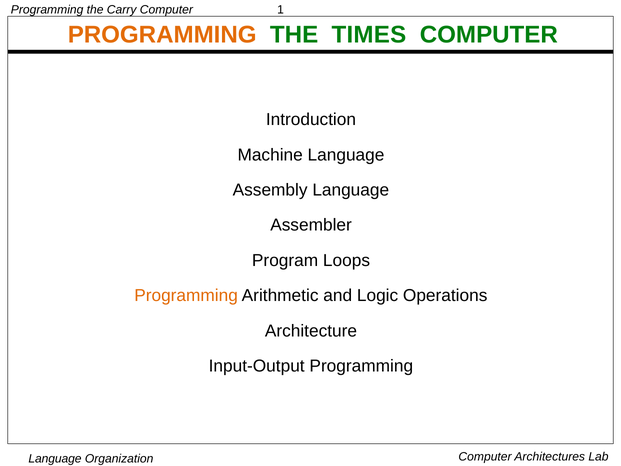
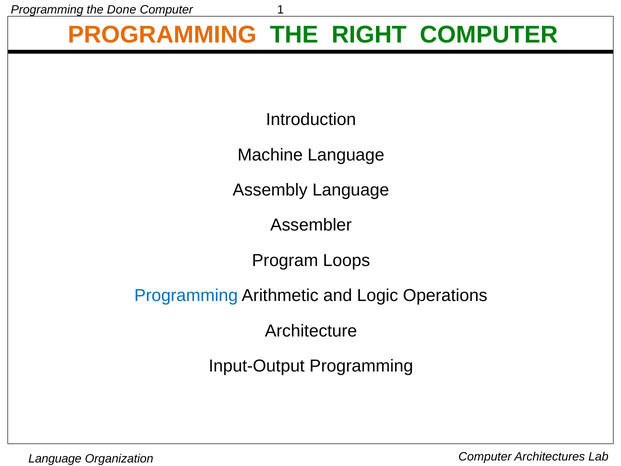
Carry: Carry -> Done (122, 10)
TIMES: TIMES -> RIGHT (369, 35)
Programming colour: orange -> blue (186, 296)
